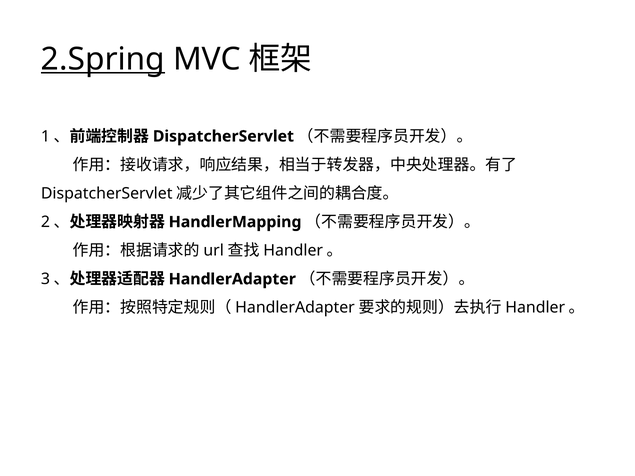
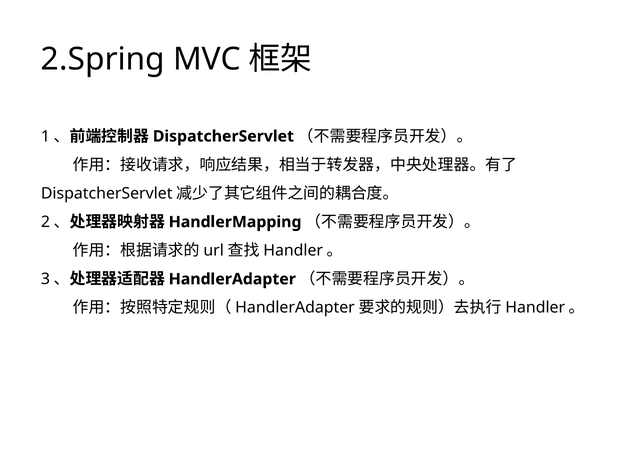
2.Spring underline: present -> none (103, 59)
